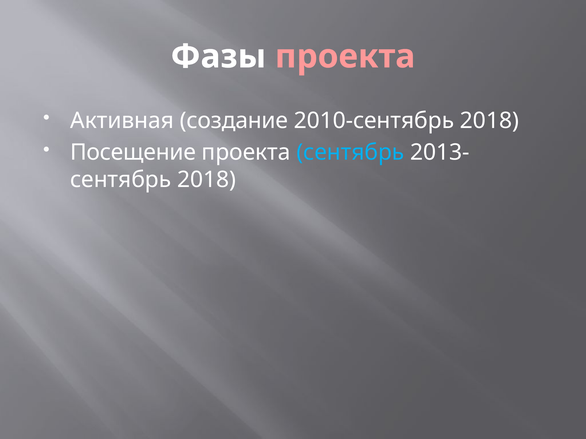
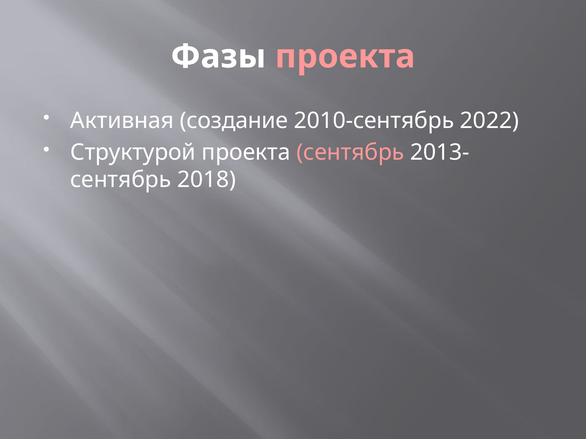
2010-сентябрь 2018: 2018 -> 2022 (489, 121)
Посещение: Посещение -> Структурой (133, 153)
сентябрь colour: light blue -> pink (350, 153)
